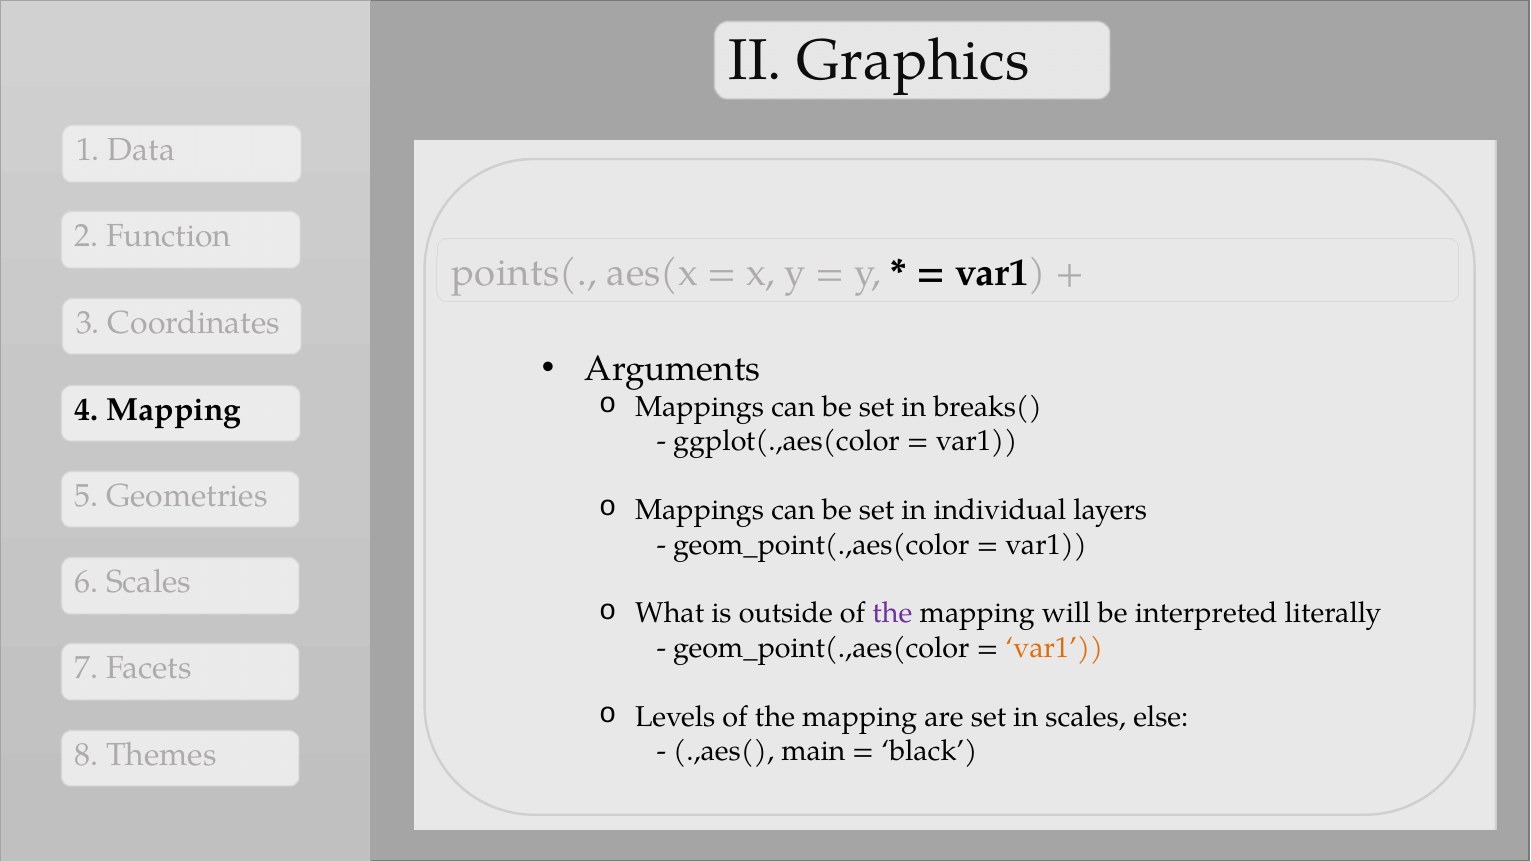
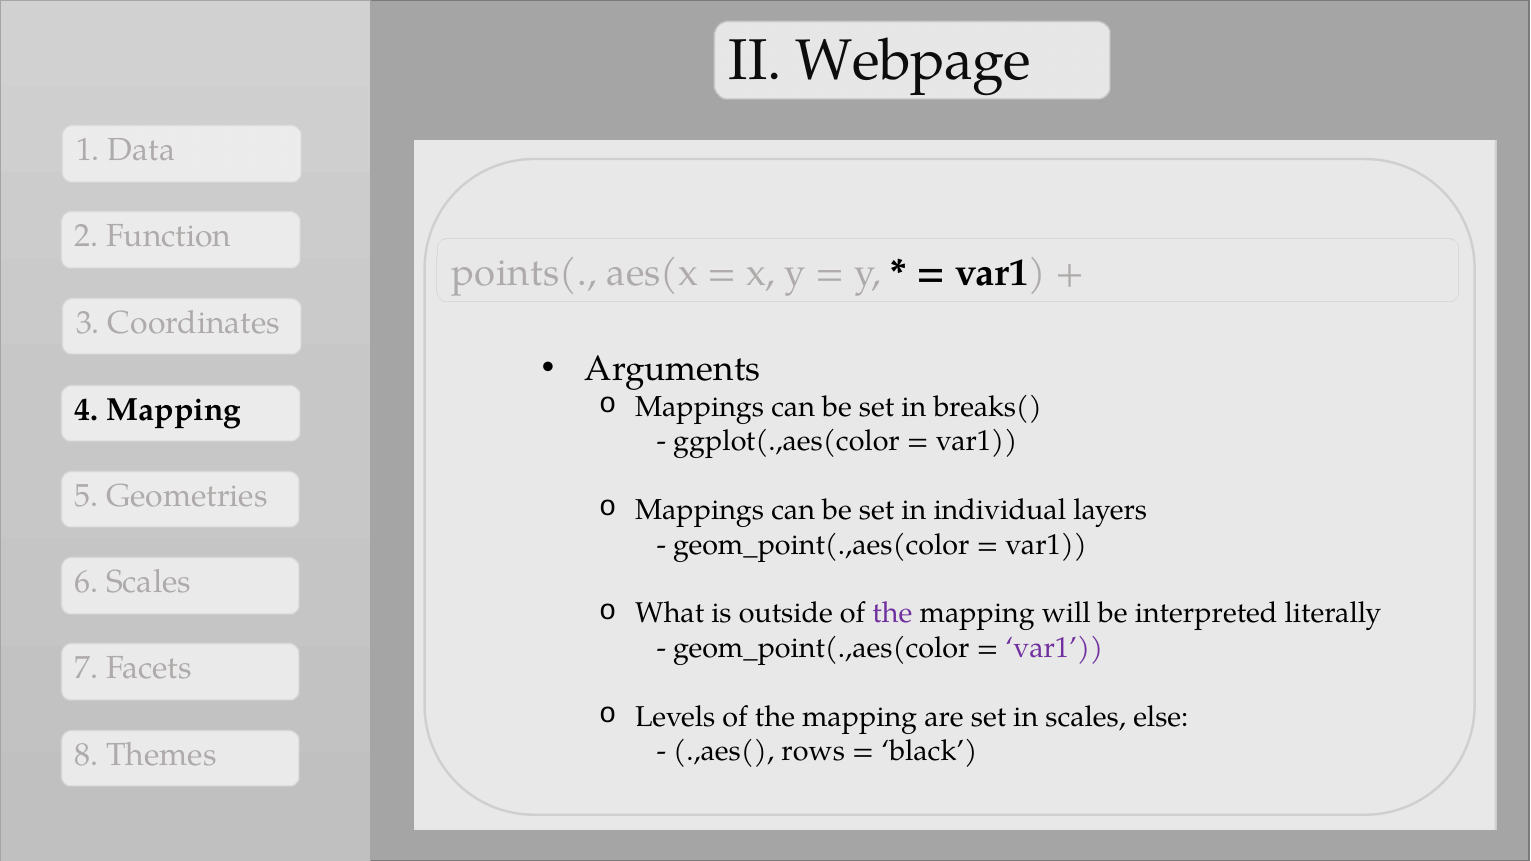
Graphics: Graphics -> Webpage (913, 61)
var1 colour: orange -> purple (1054, 648)
main: main -> rows (813, 751)
